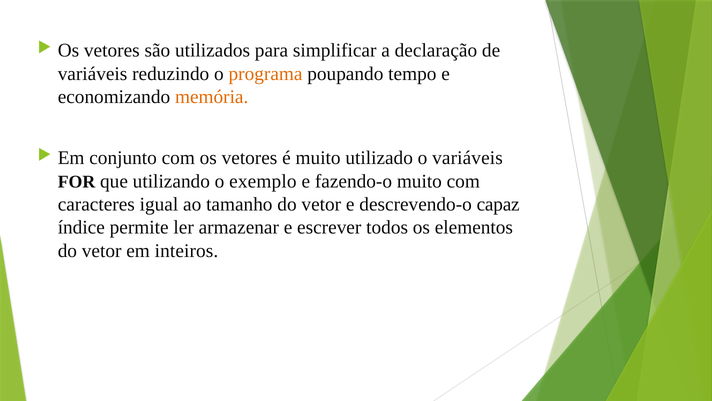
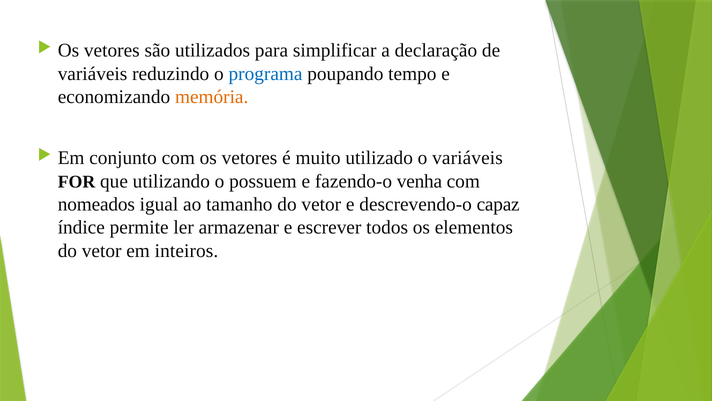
programa colour: orange -> blue (266, 74)
exemplo: exemplo -> possuem (263, 181)
fazendo-o muito: muito -> venha (419, 181)
caracteres: caracteres -> nomeados (96, 204)
